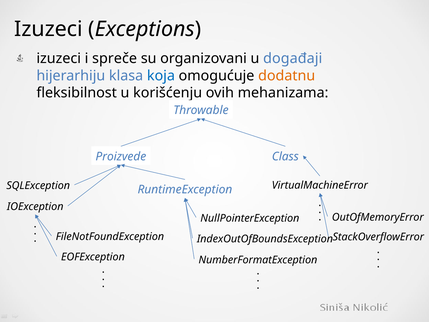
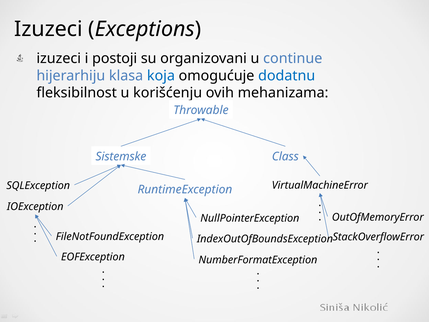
spreče: spreče -> postoji (115, 58)
događaji: događaji -> continue (293, 58)
dodatnu colour: orange -> blue (287, 76)
Proizvede: Proizvede -> Sistemske (121, 156)
